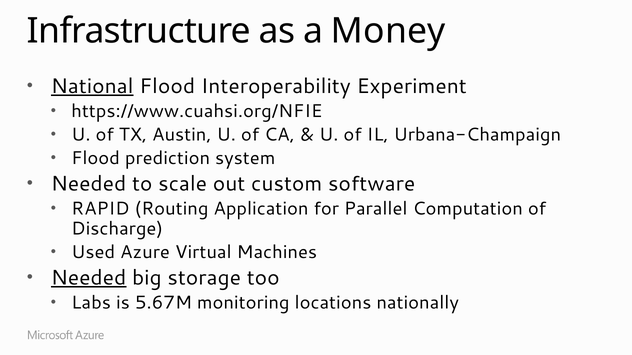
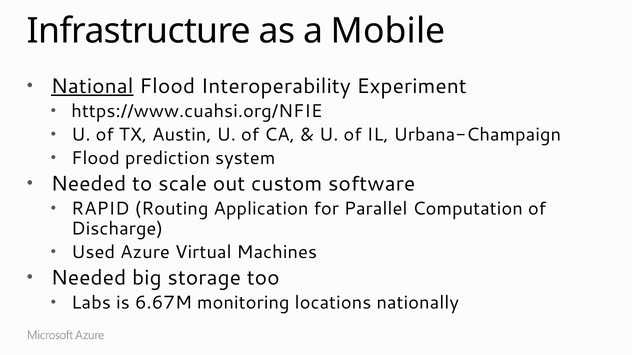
Money: Money -> Mobile (388, 31)
Needed underline: present -> none (89, 278)
5.67M: 5.67M -> 6.67M (163, 303)
